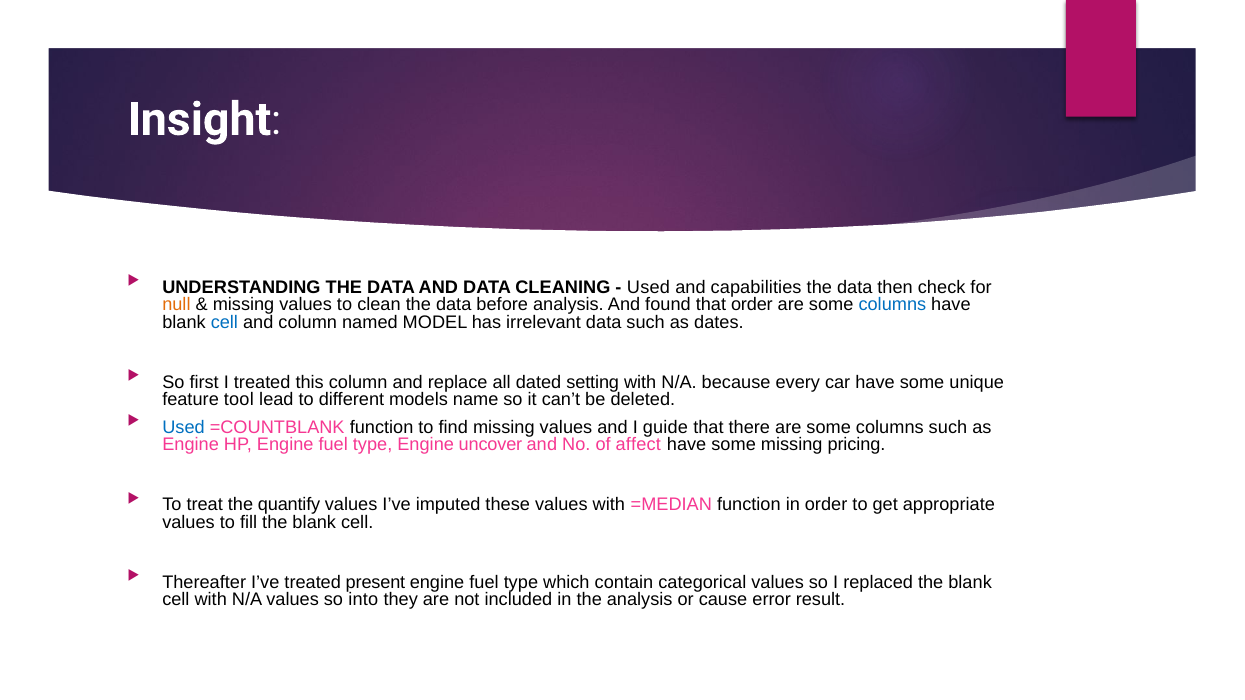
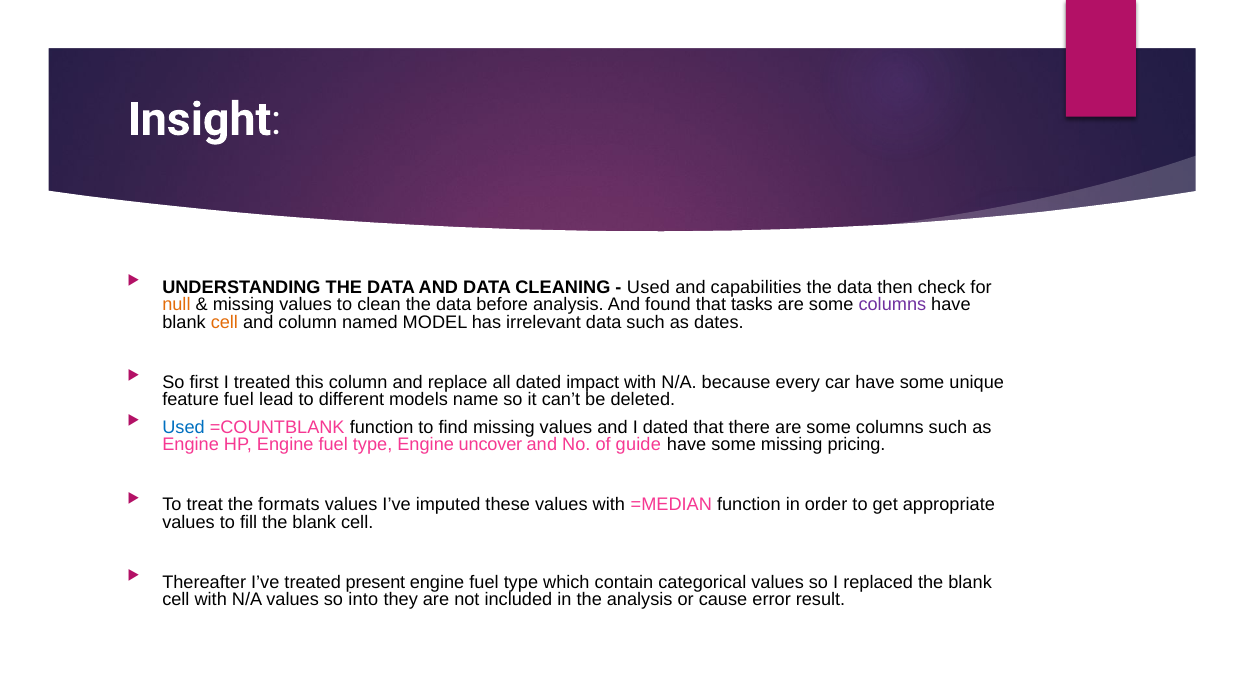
that order: order -> tasks (752, 305)
columns colour: blue -> purple (892, 305)
cell colour: blue -> orange (224, 322)
setting: setting -> impact (593, 382)
feature tool: tool -> fuel (239, 400)
I guide: guide -> dated (666, 428)
affect: affect -> guide (638, 445)
quantify: quantify -> formats (289, 505)
